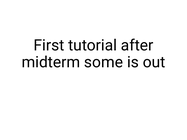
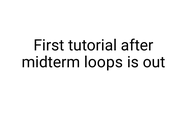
some: some -> loops (103, 62)
